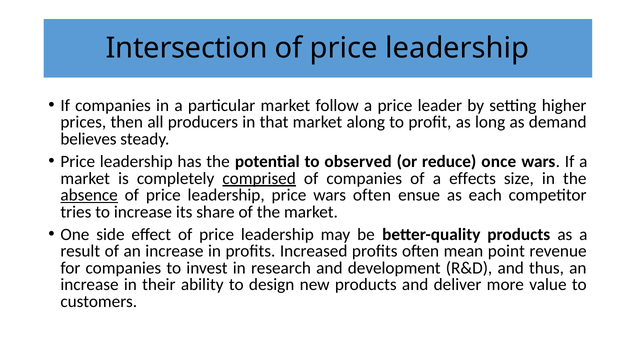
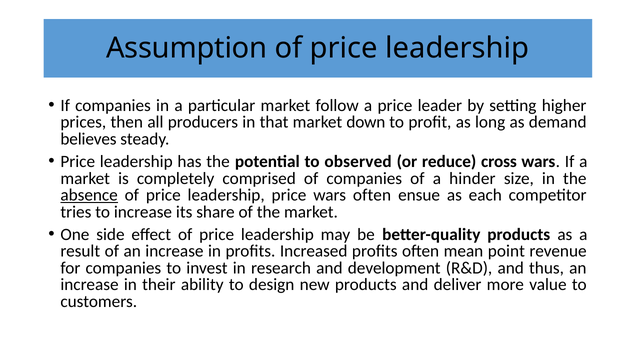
Intersection: Intersection -> Assumption (187, 48)
along: along -> down (366, 122)
once: once -> cross (499, 161)
comprised underline: present -> none (259, 178)
effects: effects -> hinder (472, 178)
